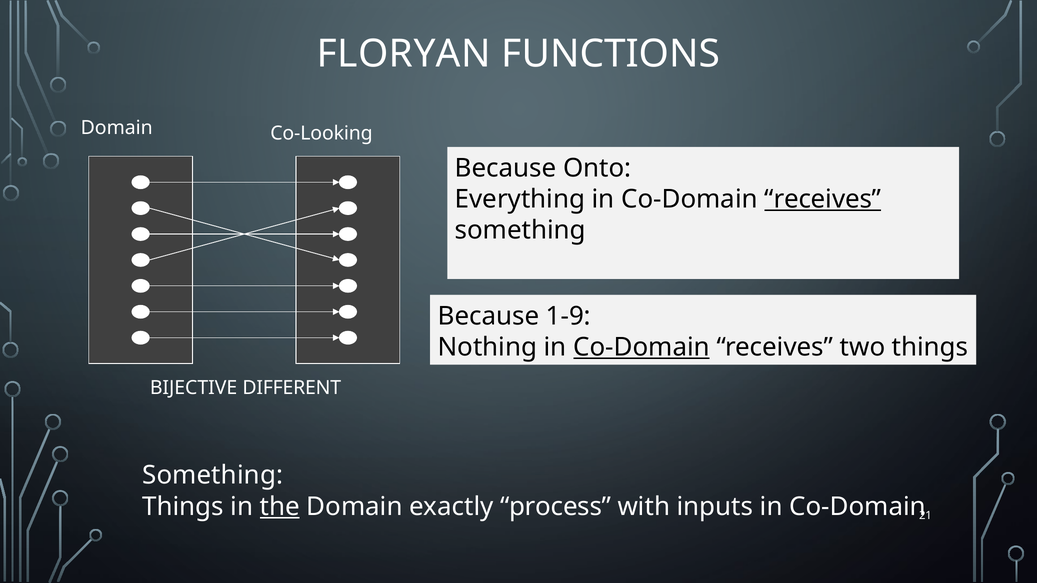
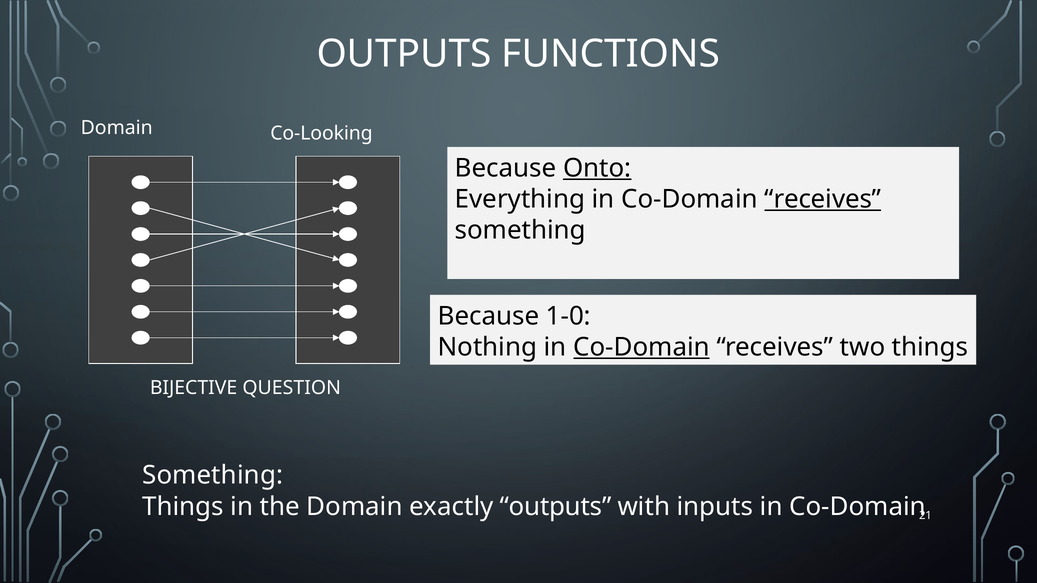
FLORYAN: FLORYAN -> OUTPUTS (404, 54)
Onto underline: none -> present (597, 168)
1-9: 1-9 -> 1-0 (568, 316)
DIFFERENT: DIFFERENT -> QUESTION (292, 388)
the underline: present -> none (280, 507)
exactly process: process -> outputs (556, 507)
